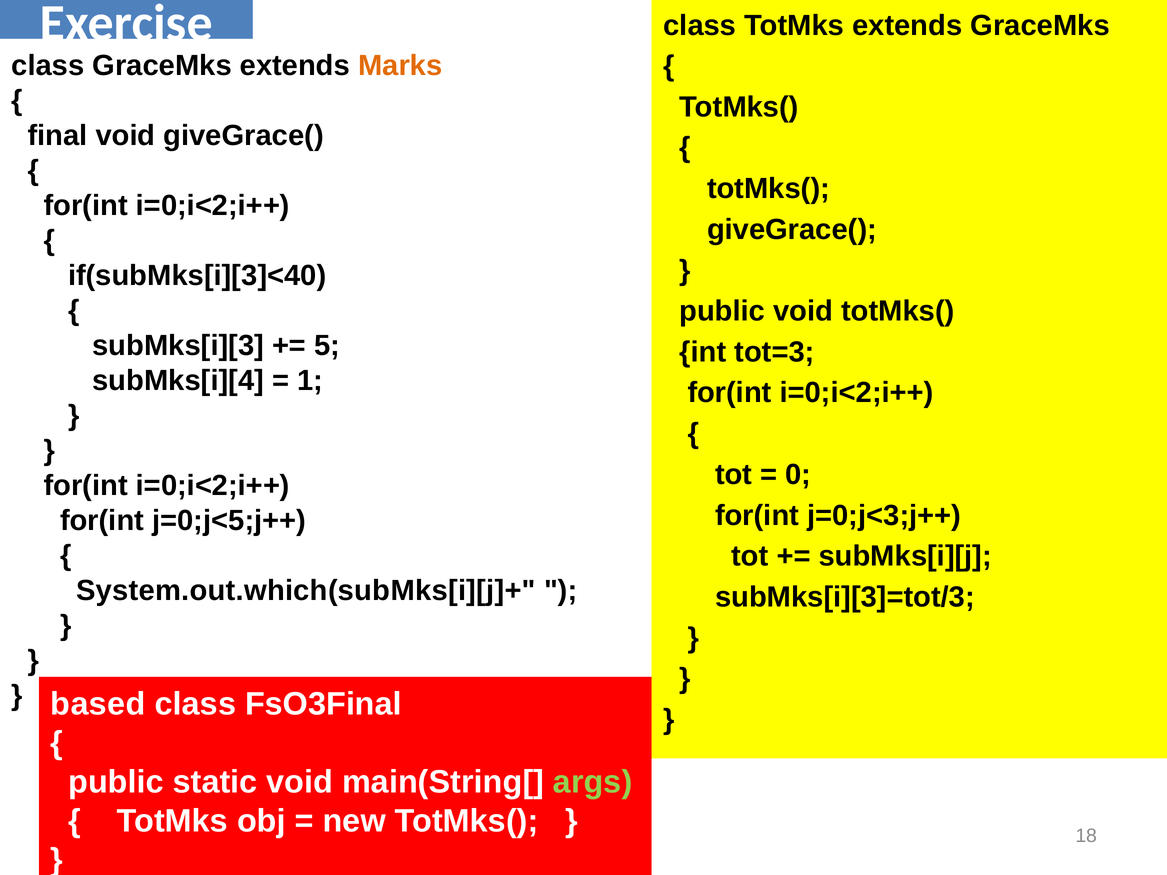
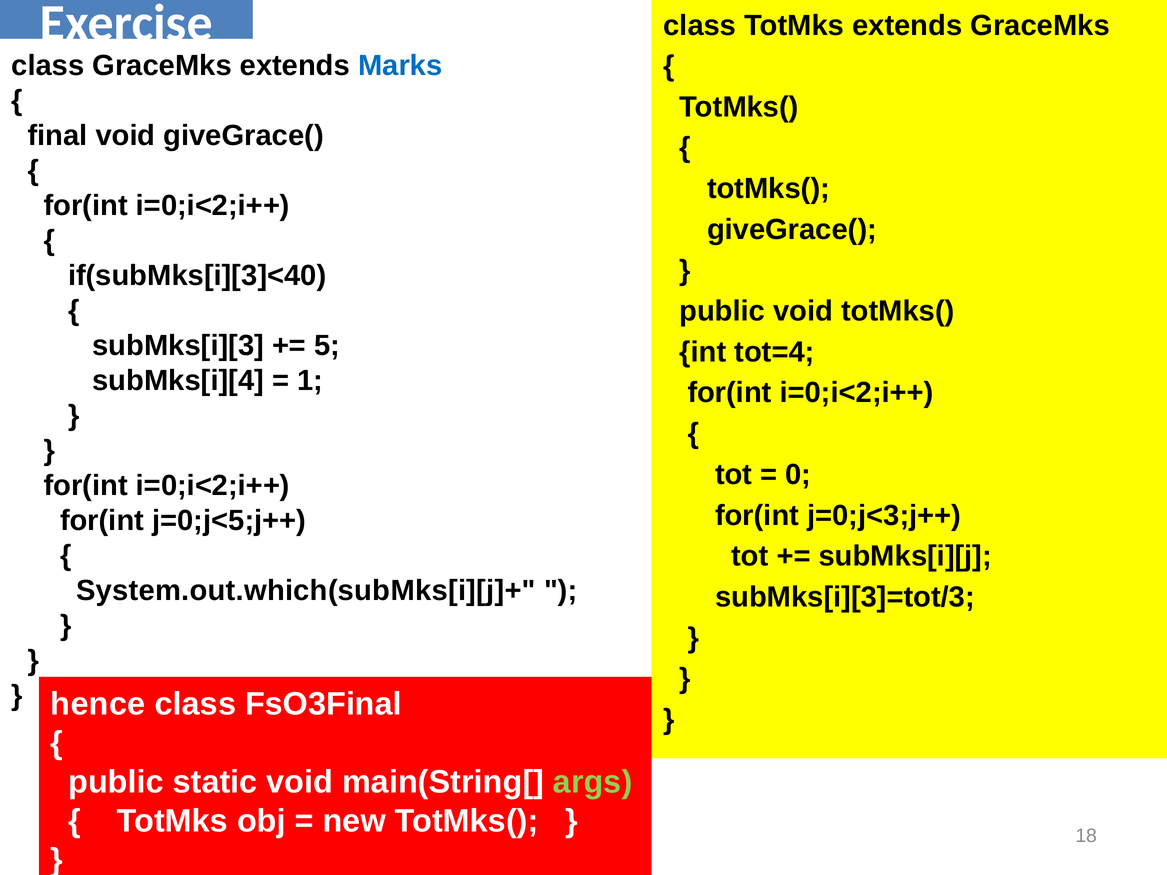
Marks colour: orange -> blue (400, 65)
tot=3: tot=3 -> tot=4 (774, 352)
based: based -> hence (98, 704)
